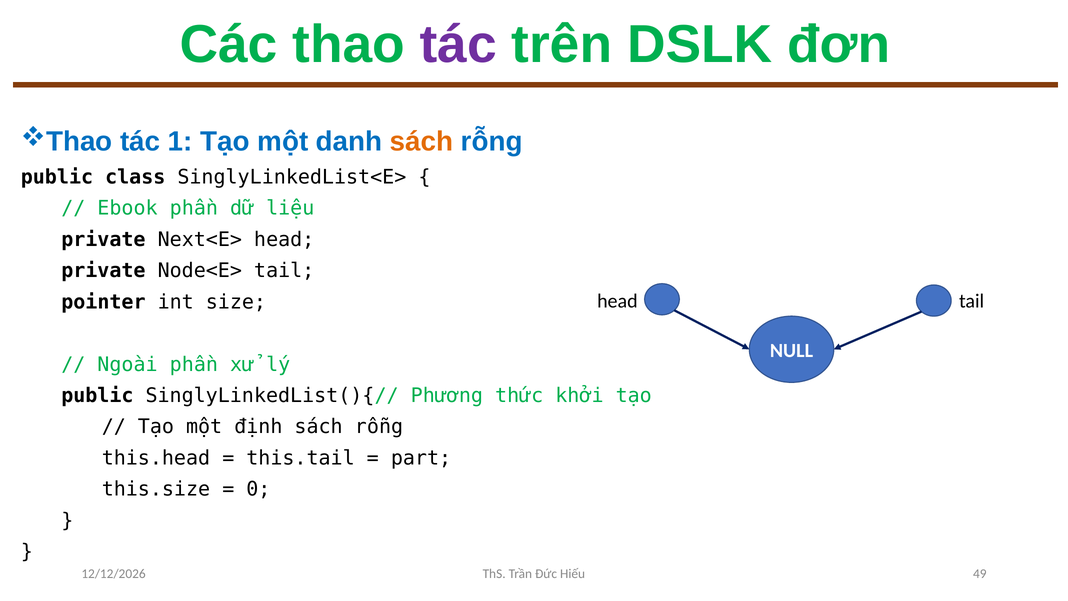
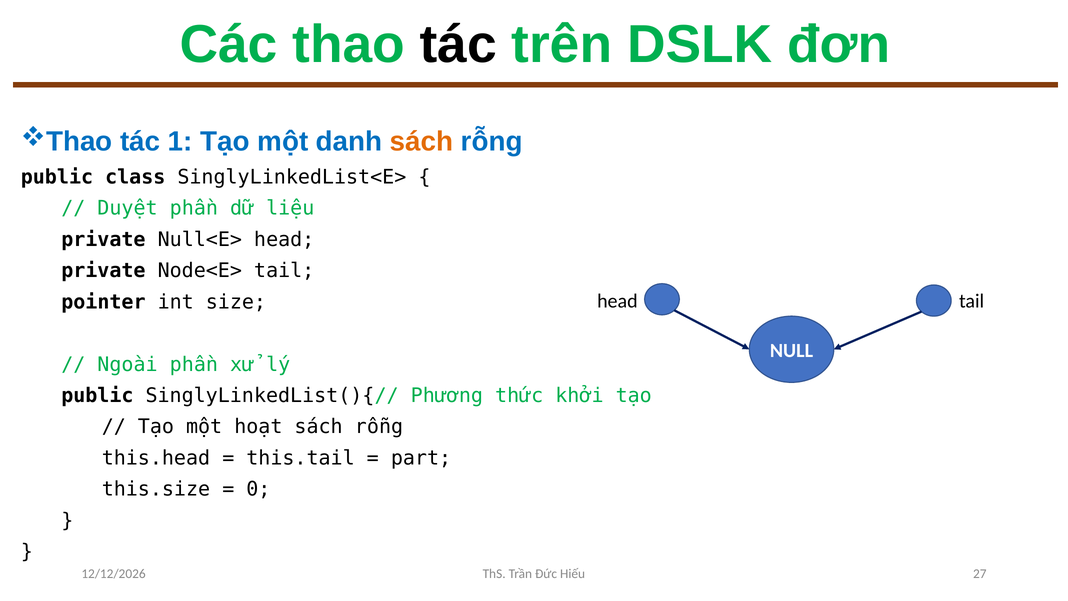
tác colour: purple -> black (458, 44)
Ebook: Ebook -> Duyệt (128, 208)
Next<E>: Next<E> -> Null<E> (200, 239)
định: định -> hoạt (258, 427)
49: 49 -> 27 (980, 574)
